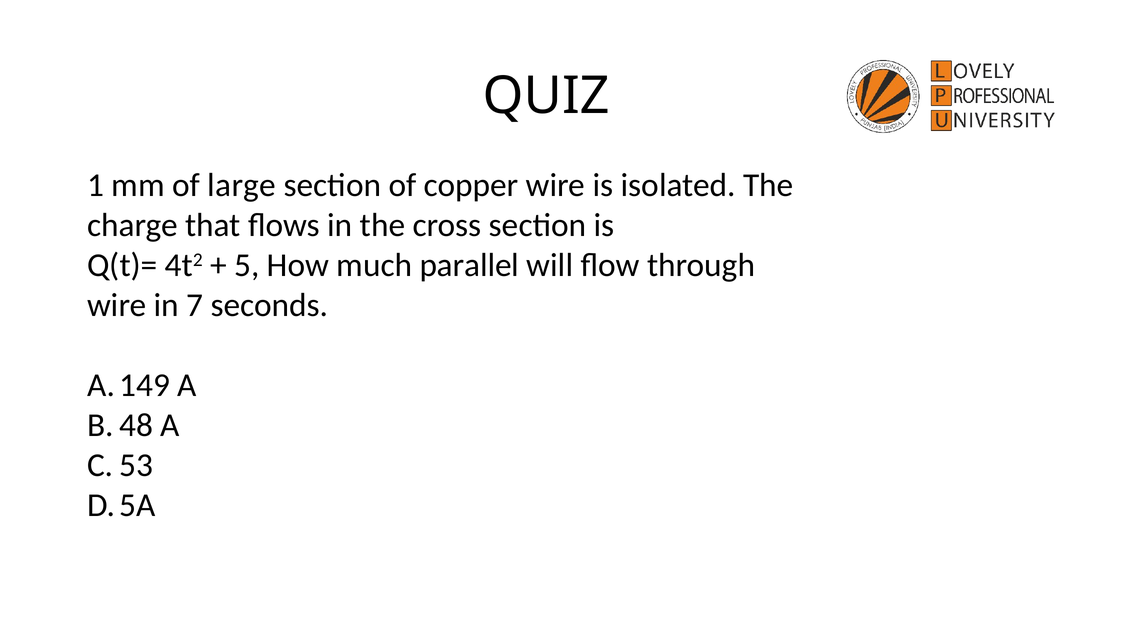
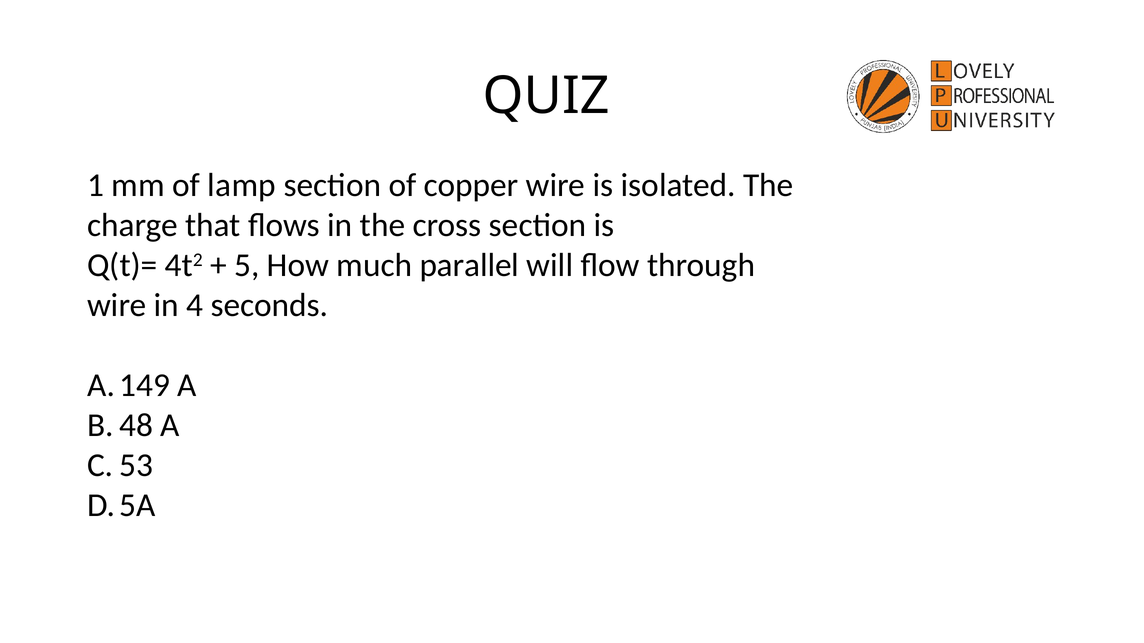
large: large -> lamp (242, 185)
7: 7 -> 4 (195, 305)
